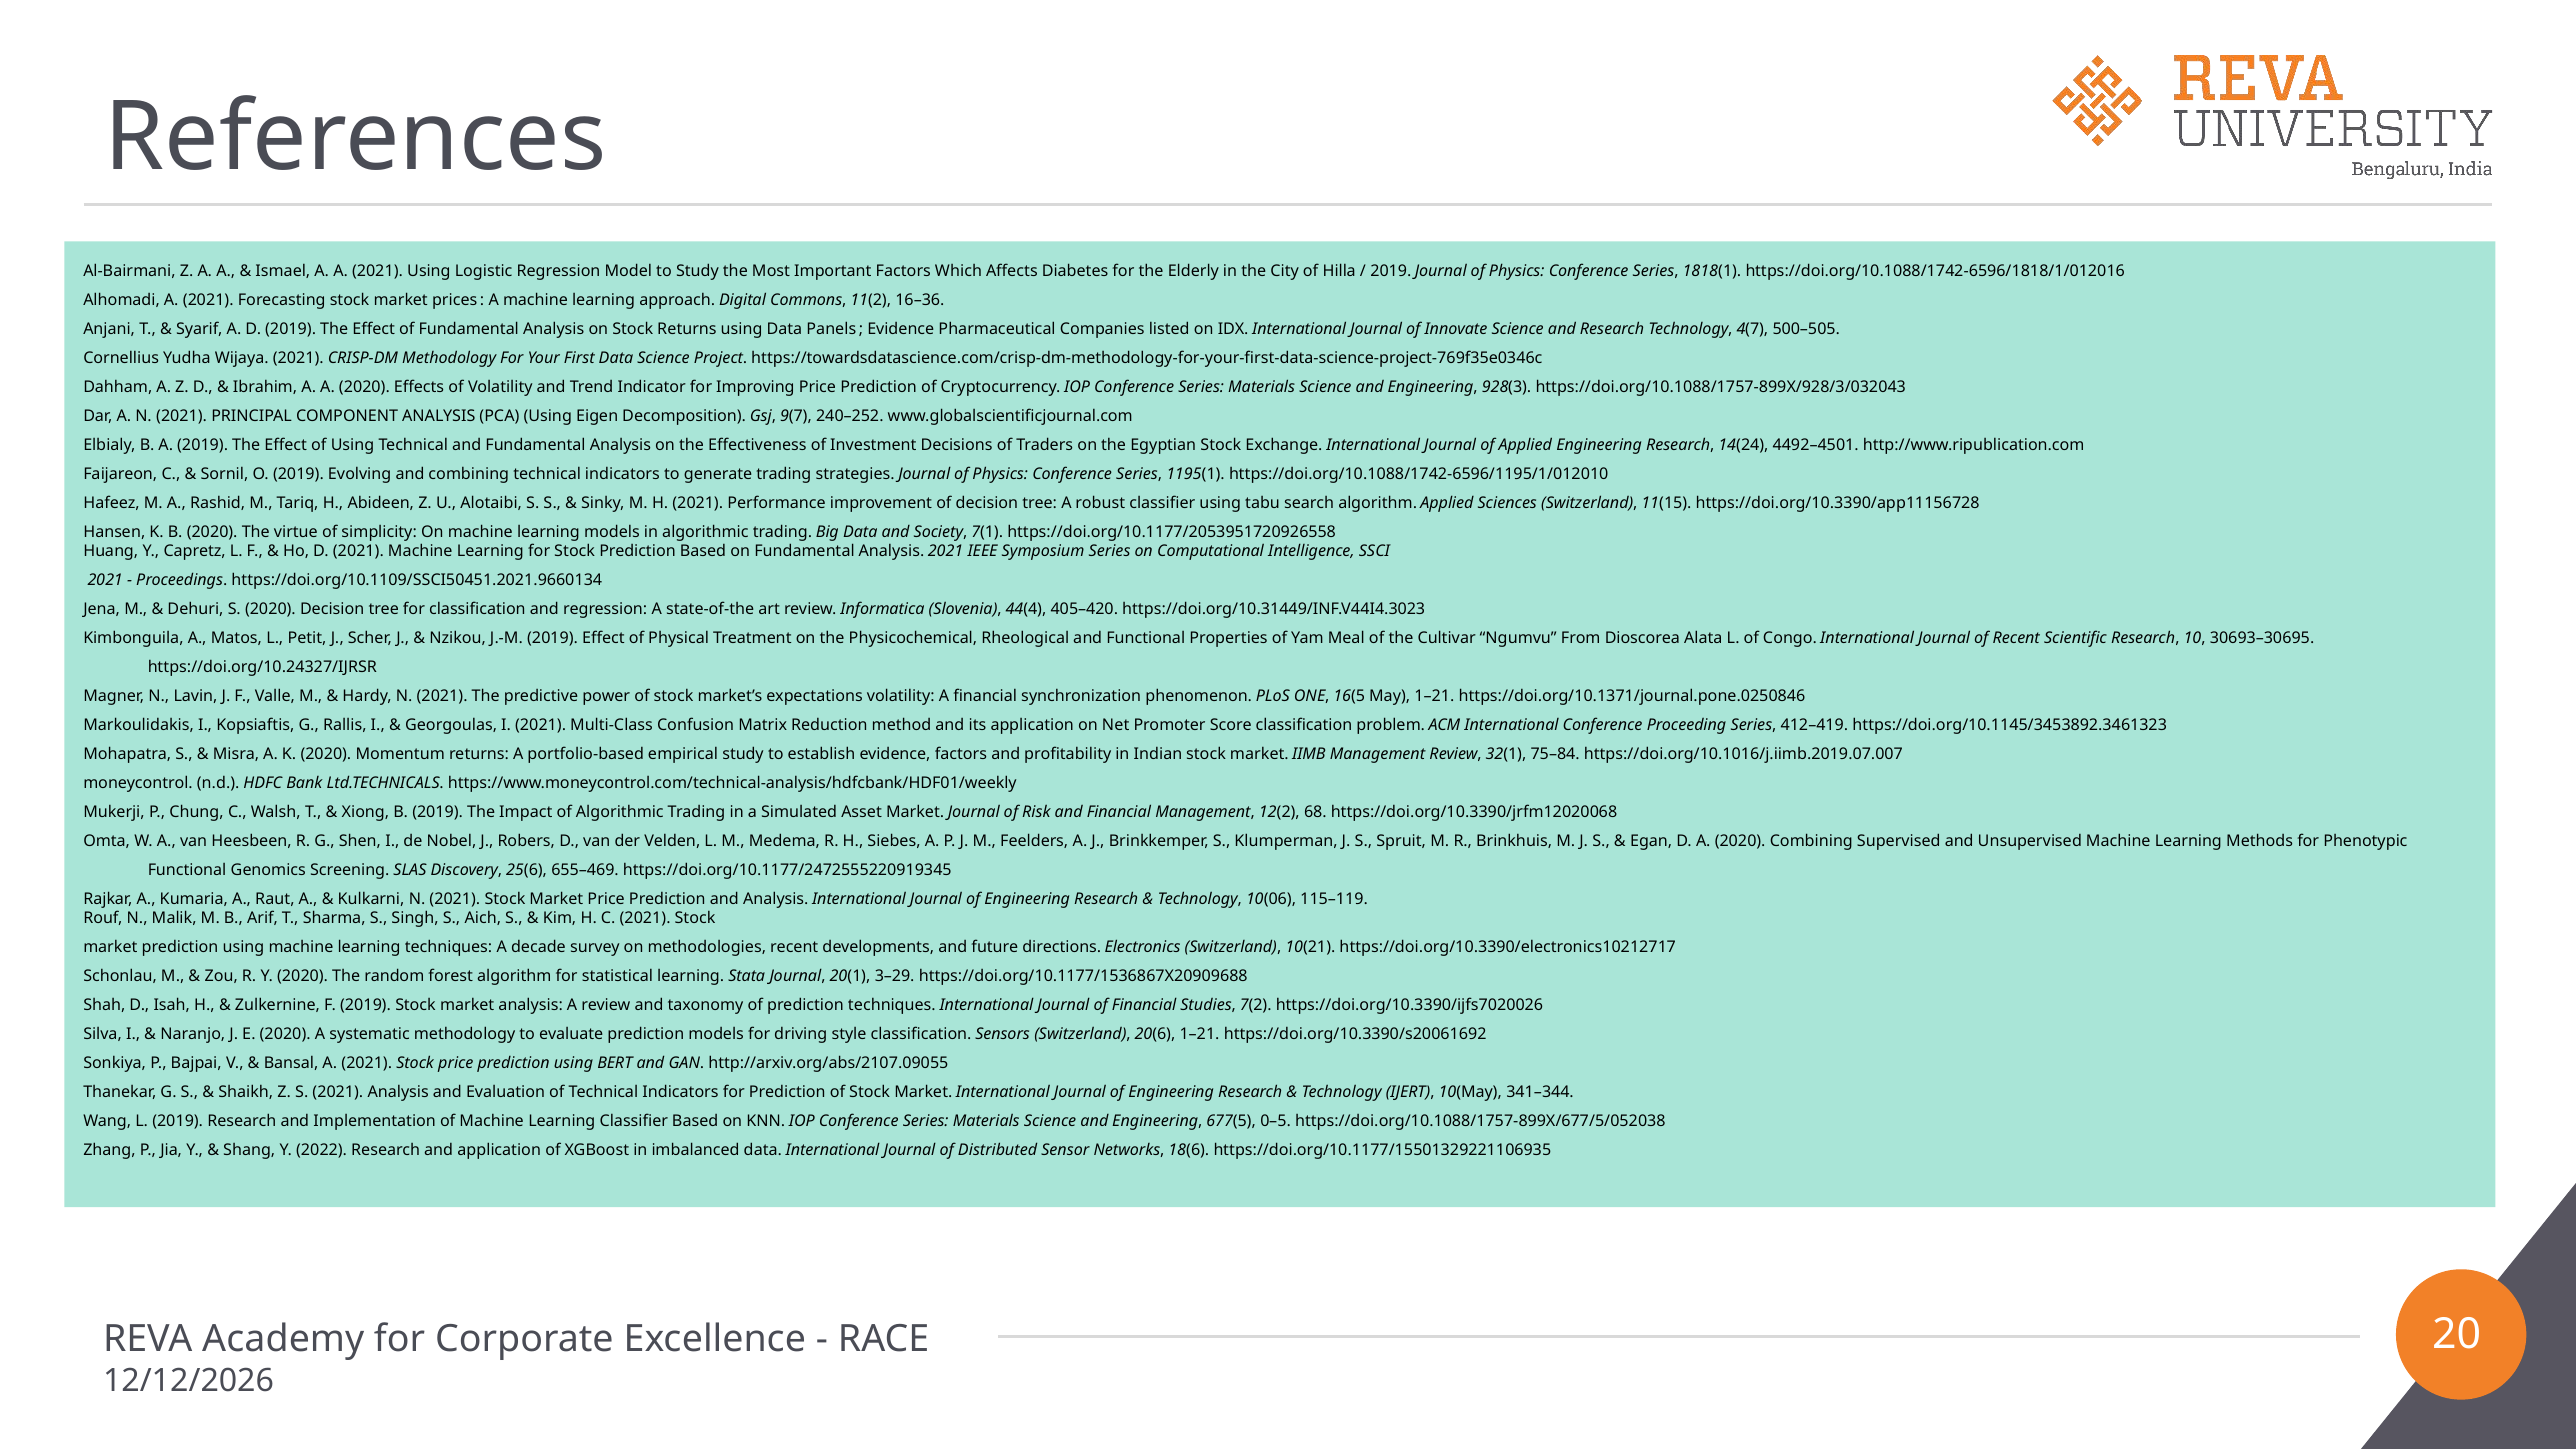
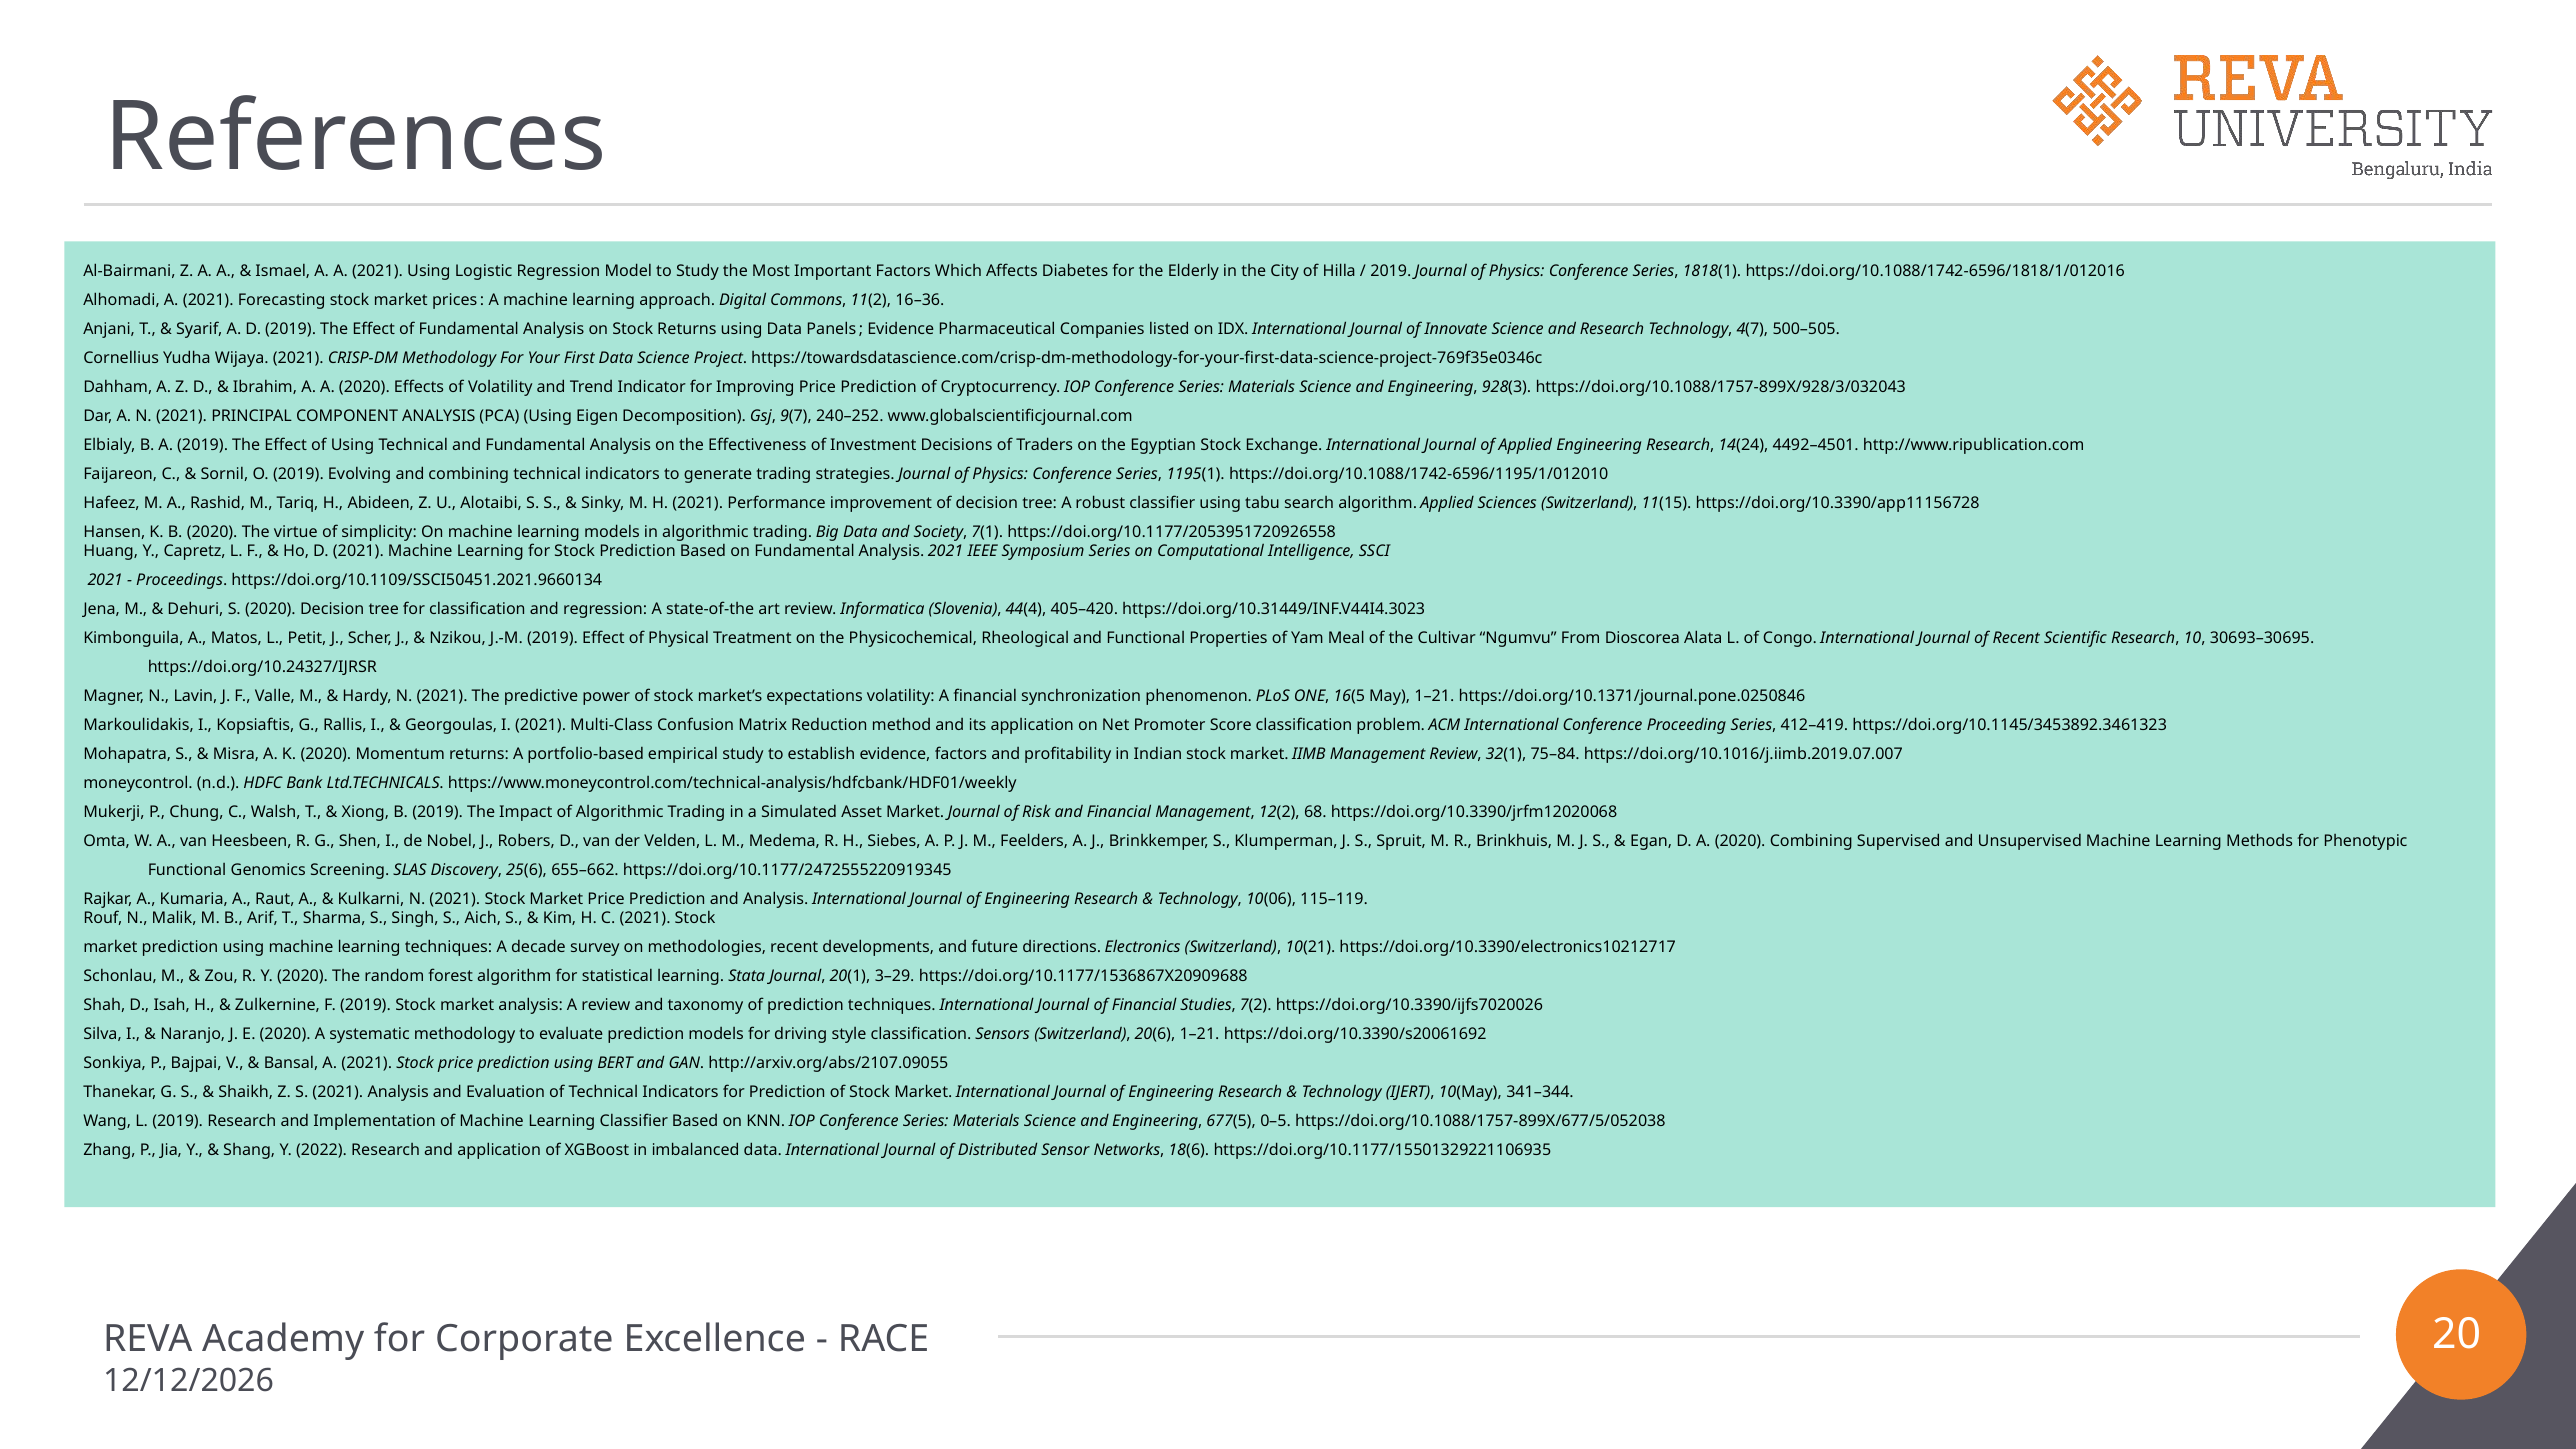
655–469: 655–469 -> 655–662 (585, 870)
